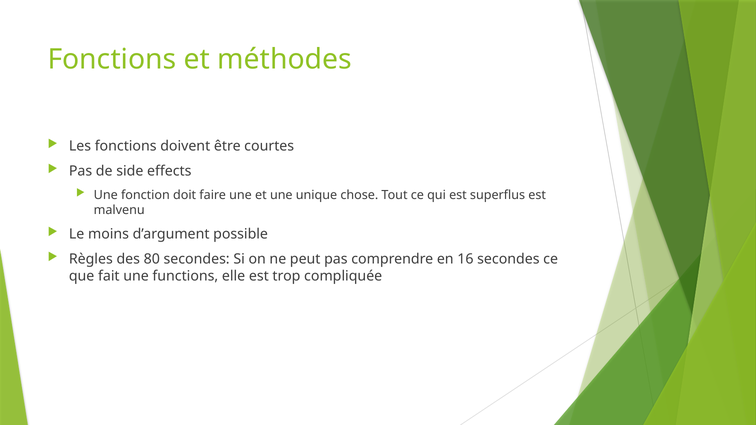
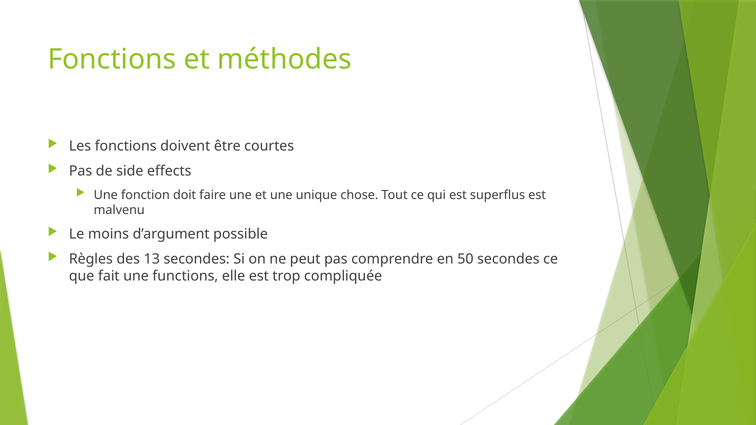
80: 80 -> 13 (152, 259)
16: 16 -> 50 (465, 259)
